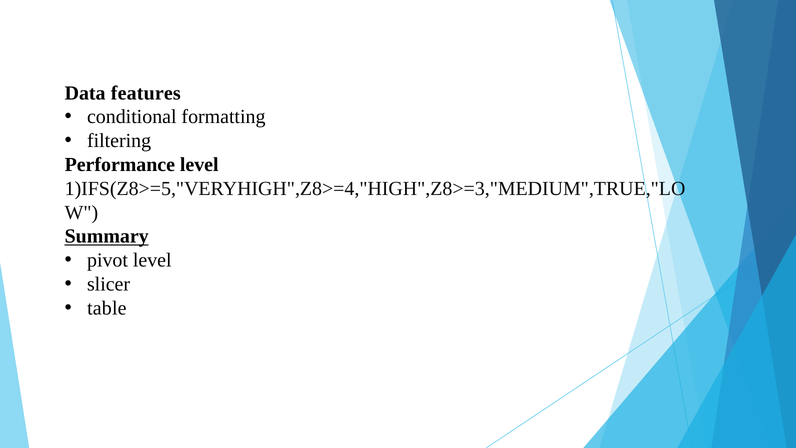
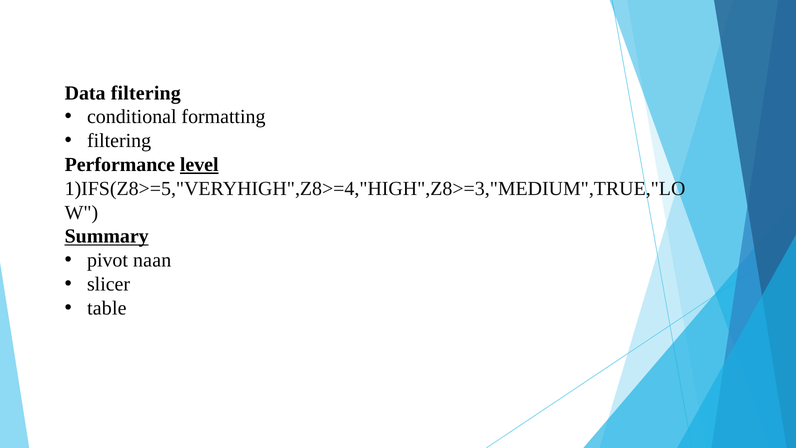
Data features: features -> filtering (146, 93)
level underline: none -> present (199, 165)
pivot level: level -> naan (152, 260)
